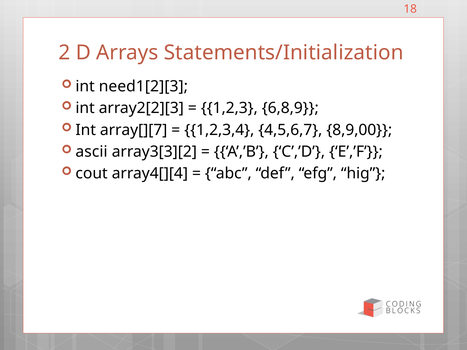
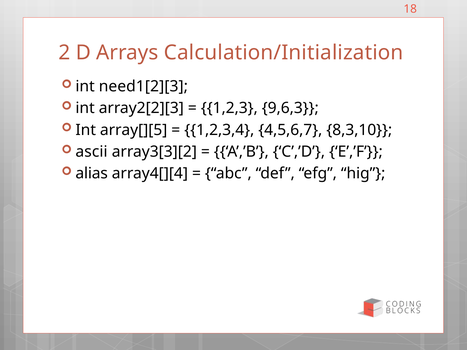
Statements/Initialization: Statements/Initialization -> Calculation/Initialization (284, 53)
6,8,9: 6,8,9 -> 9,6,3 (290, 108)
array[][7: array[][7 -> array[][5 (134, 130)
8,9,00: 8,9,00 -> 8,3,10 (359, 130)
cout: cout -> alias (92, 174)
